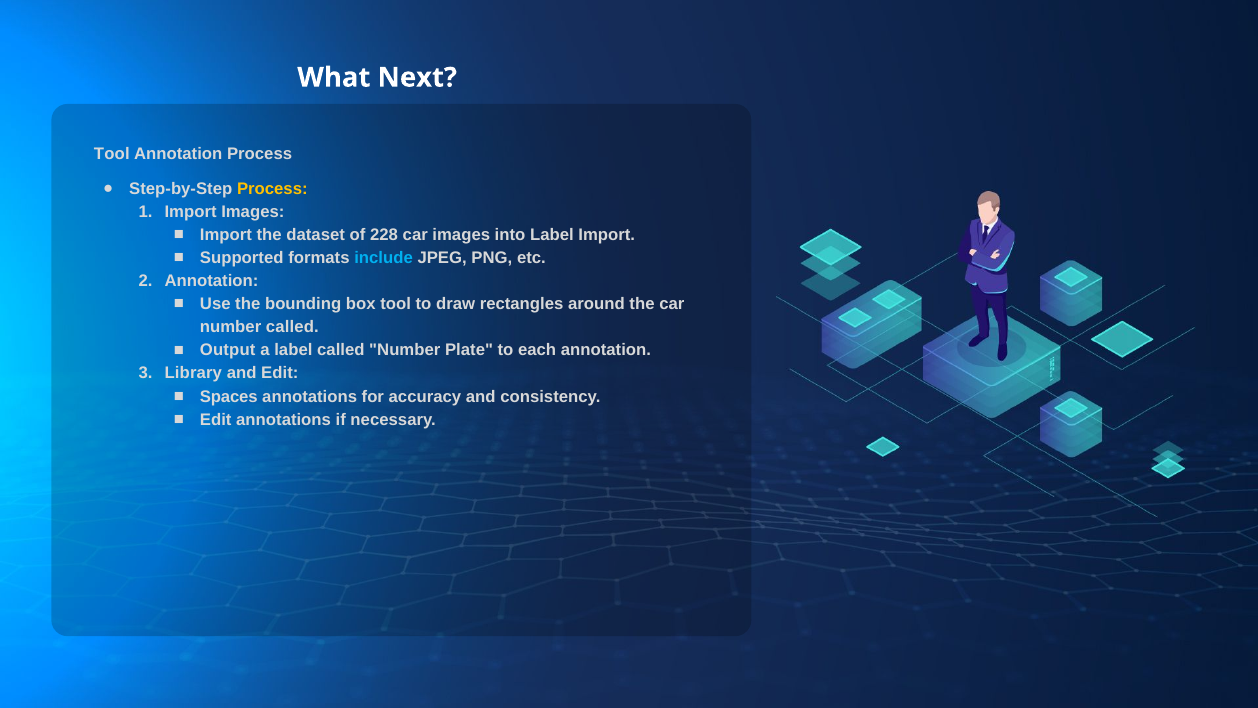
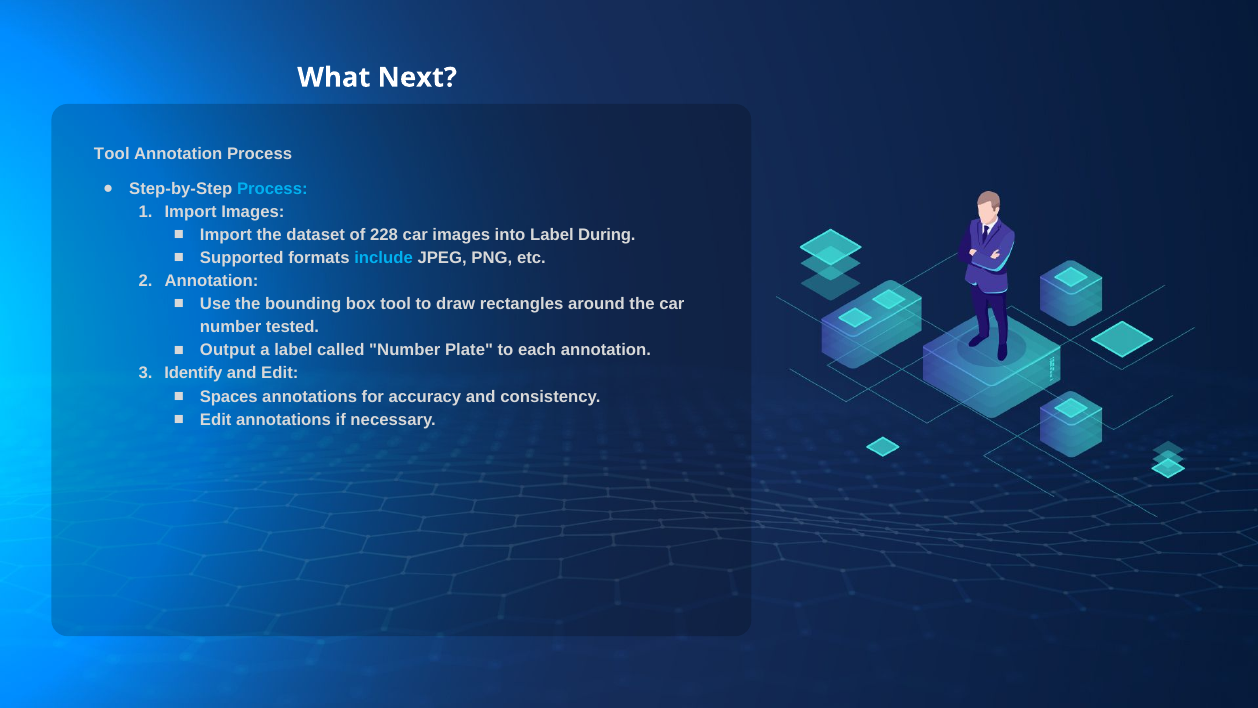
Process colour: yellow -> light blue (272, 189)
Label Import: Import -> During (607, 235)
number called: called -> tested (293, 327)
Library: Library -> Identify (193, 373)
